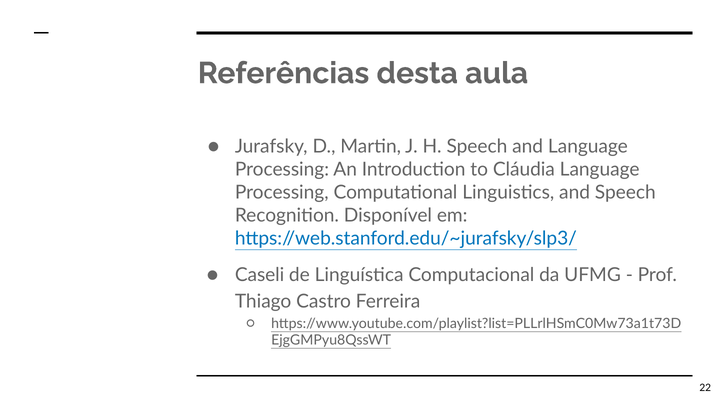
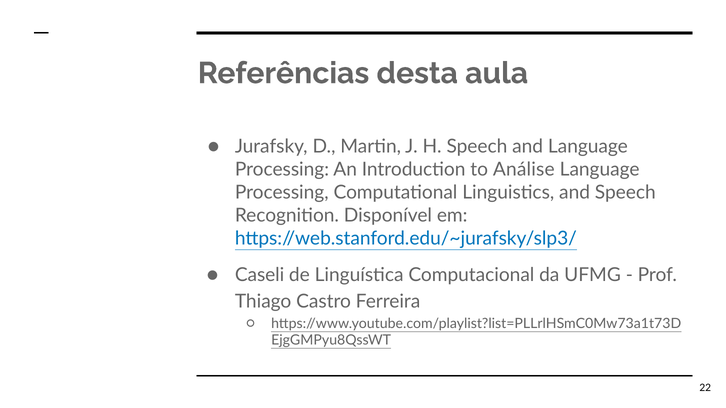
Cláudia: Cláudia -> Análise (524, 170)
